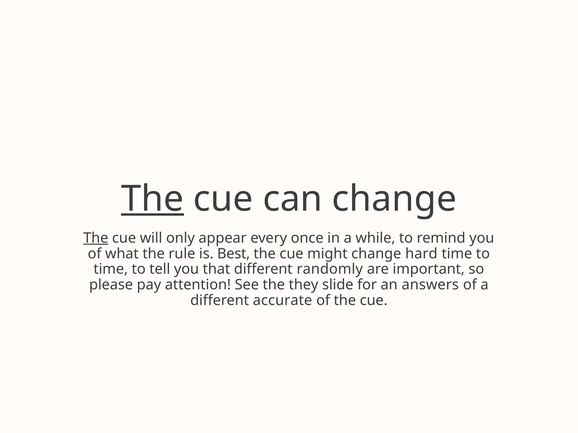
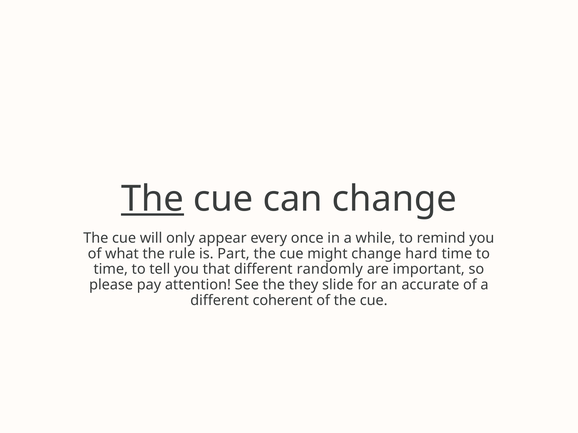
The underline: present -> none (96, 238)
Best: Best -> Part (233, 254)
answers: answers -> accurate (430, 285)
accurate: accurate -> coherent (283, 301)
